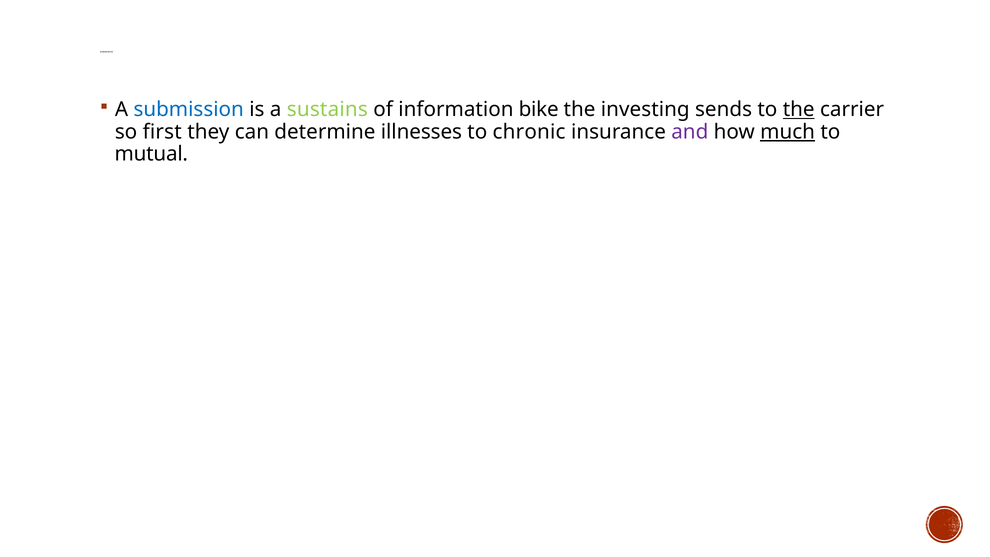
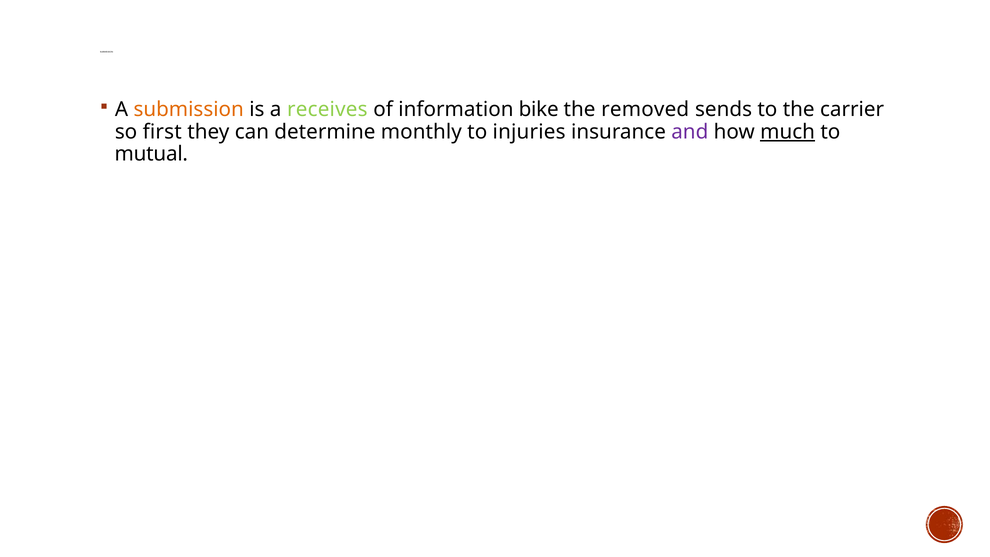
submission colour: blue -> orange (189, 110)
sustains: sustains -> receives (327, 110)
investing: investing -> removed (645, 110)
the underline: present -> none (799, 110)
illnesses: illnesses -> monthly (421, 132)
chronic: chronic -> injuries (529, 132)
